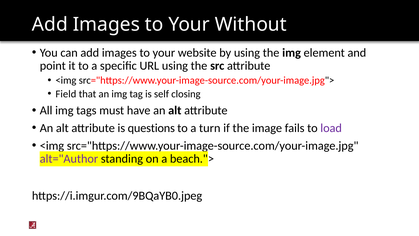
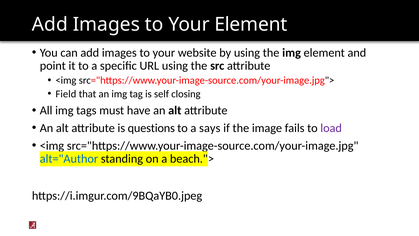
Your Without: Without -> Element (251, 24)
turn: turn -> says (210, 128)
alt="Author colour: purple -> blue (69, 159)
